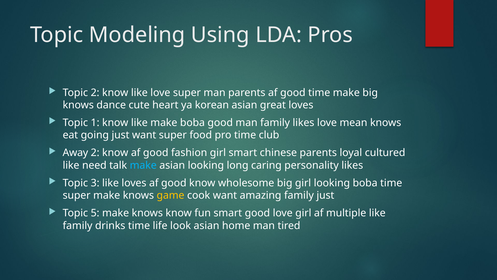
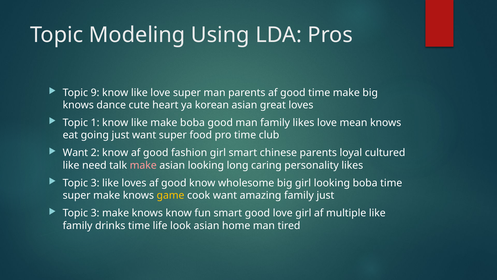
Topic 2: 2 -> 9 (95, 93)
Away: Away -> Want (75, 153)
make colour: light blue -> pink (143, 165)
5: 5 -> 3 (95, 213)
